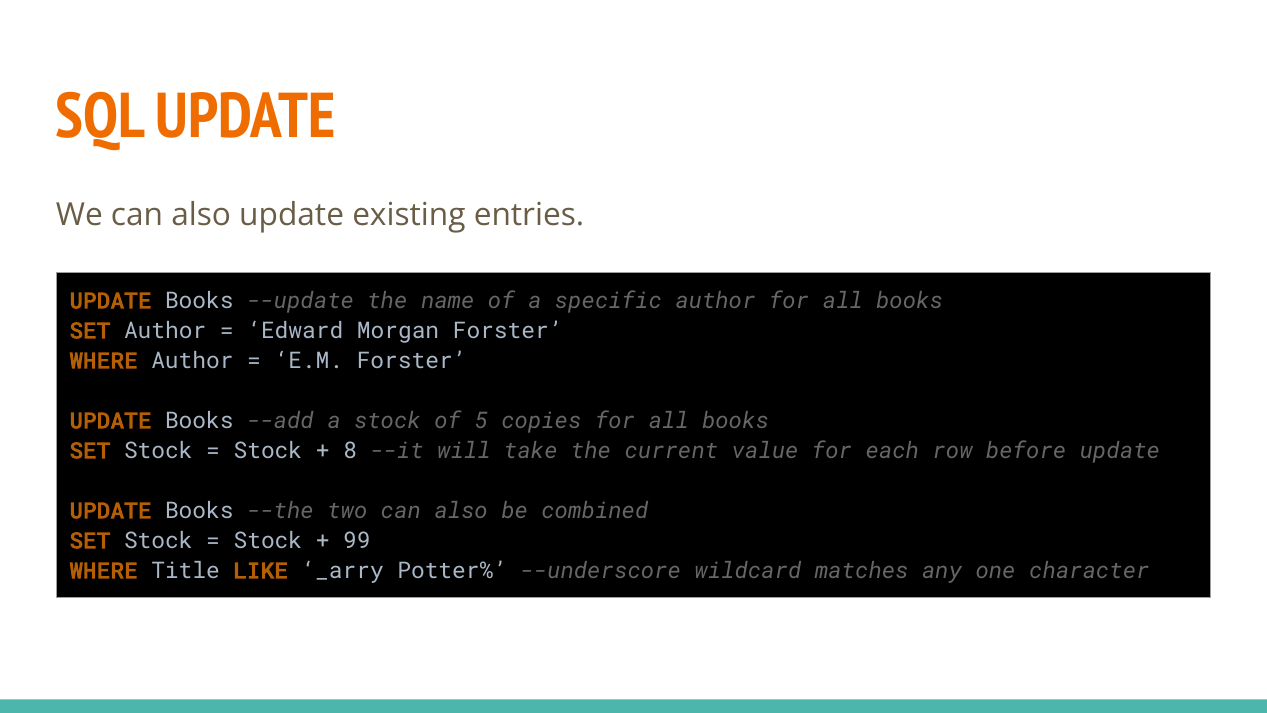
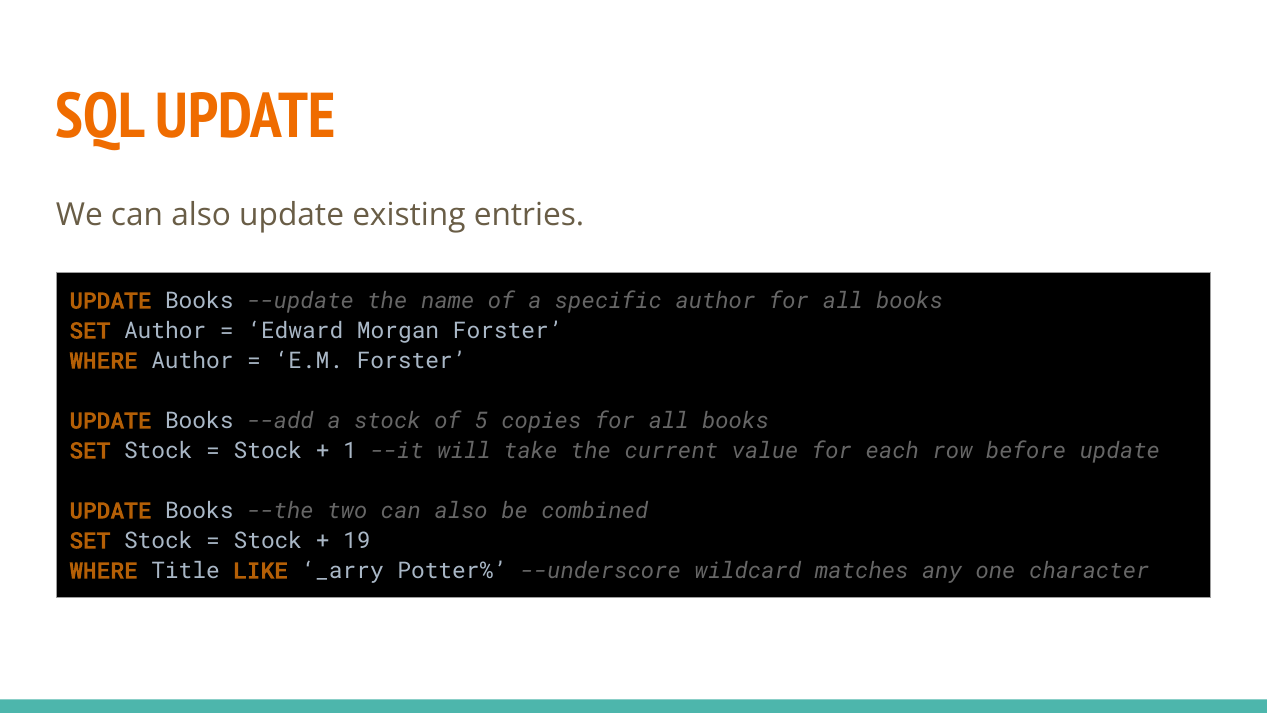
8: 8 -> 1 (350, 451)
99: 99 -> 19 (357, 541)
